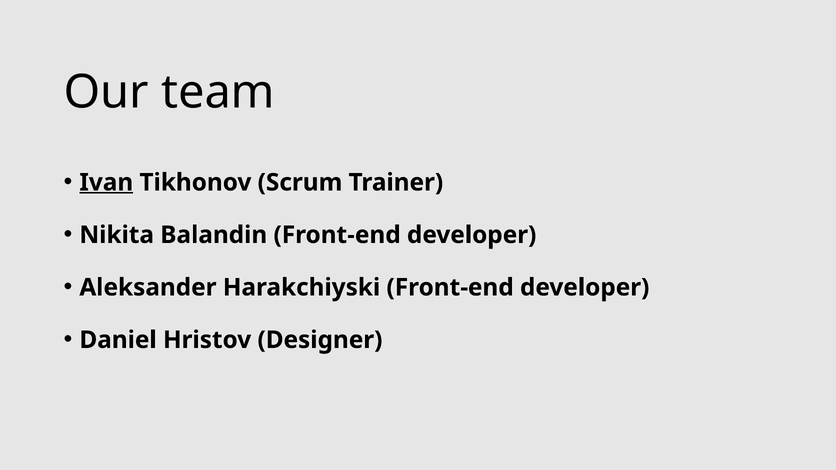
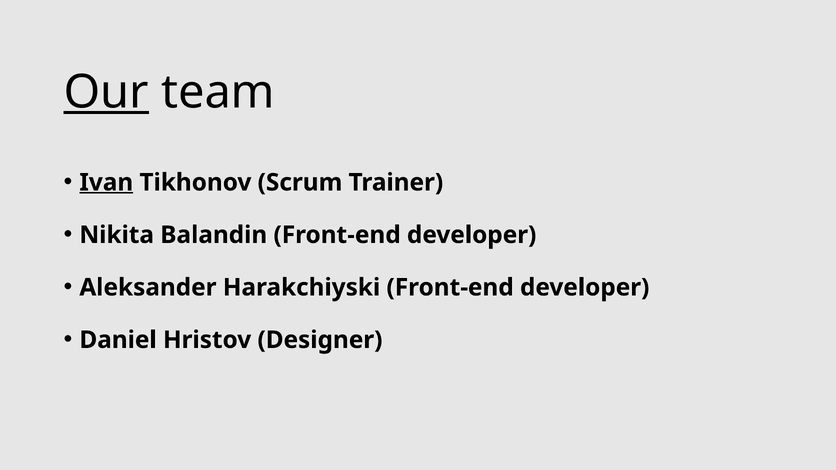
Our underline: none -> present (106, 92)
